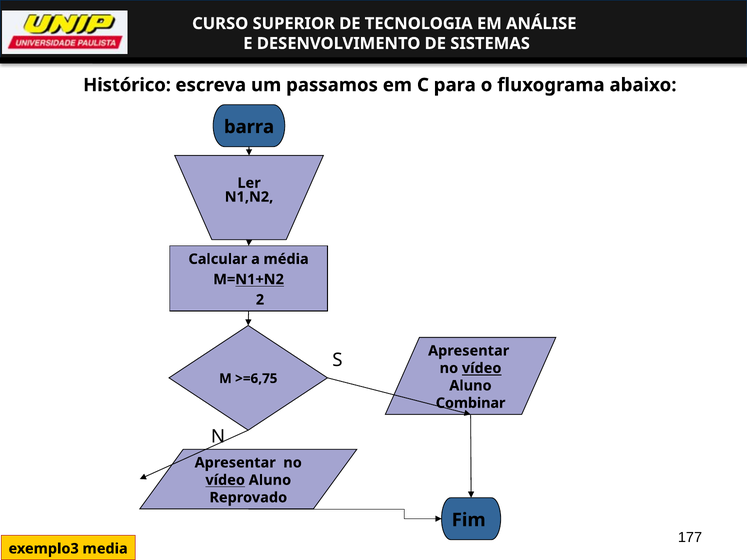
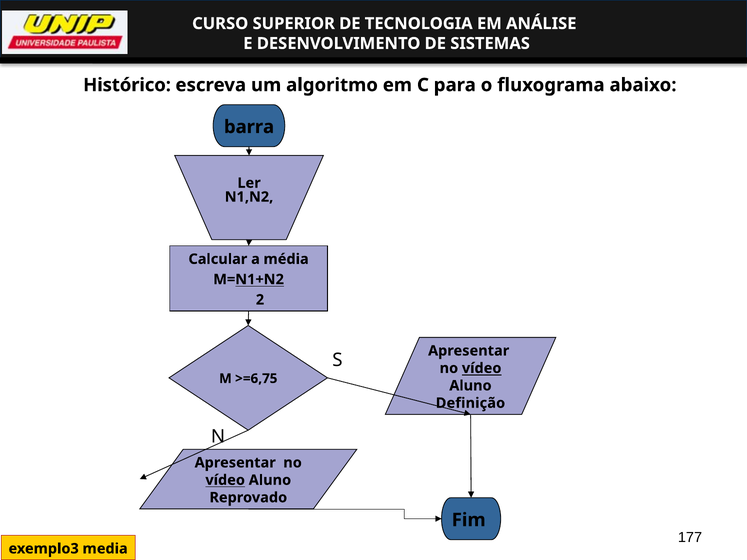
passamos: passamos -> algoritmo (332, 85)
Combinar: Combinar -> Definição (470, 403)
